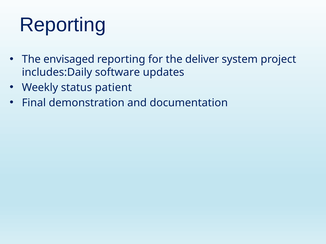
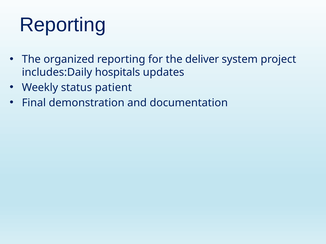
envisaged: envisaged -> organized (69, 59)
software: software -> hospitals (118, 72)
